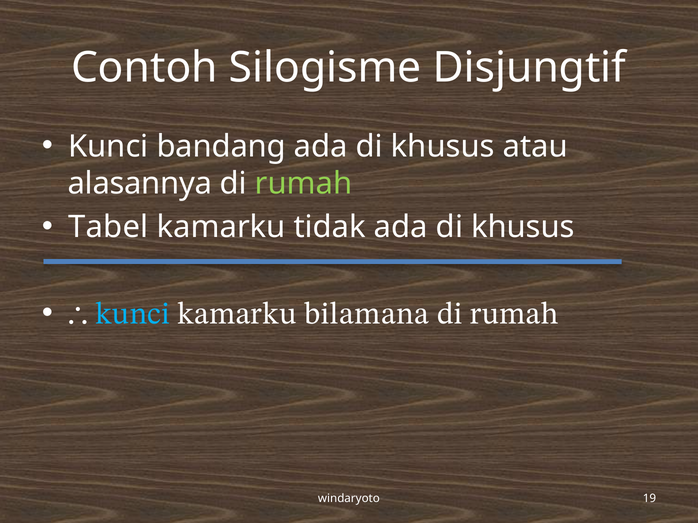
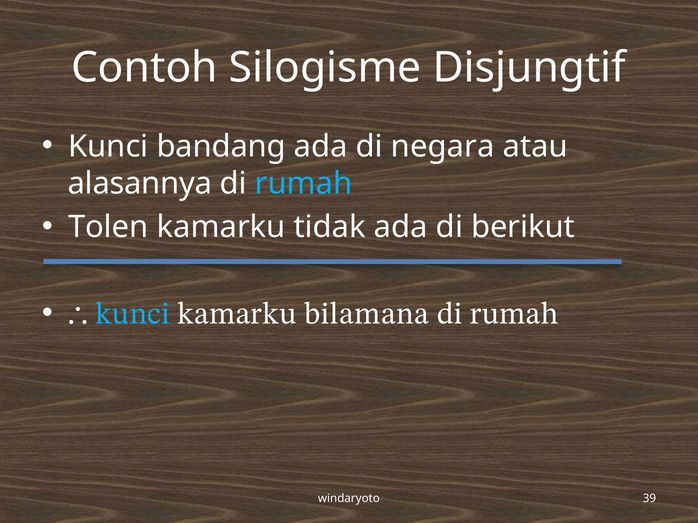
khusus: khusus -> negara (443, 146)
rumah colour: light green -> light blue (304, 184)
Tabel: Tabel -> Tolen (108, 227)
tidak ada di khusus: khusus -> berikut (523, 227)
19: 19 -> 39 (649, 499)
